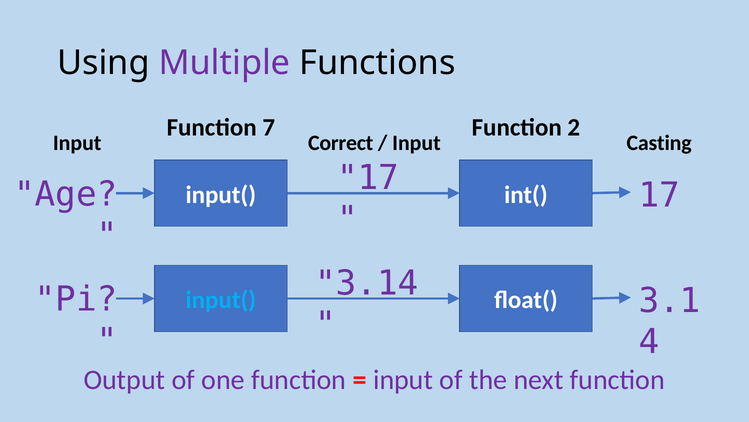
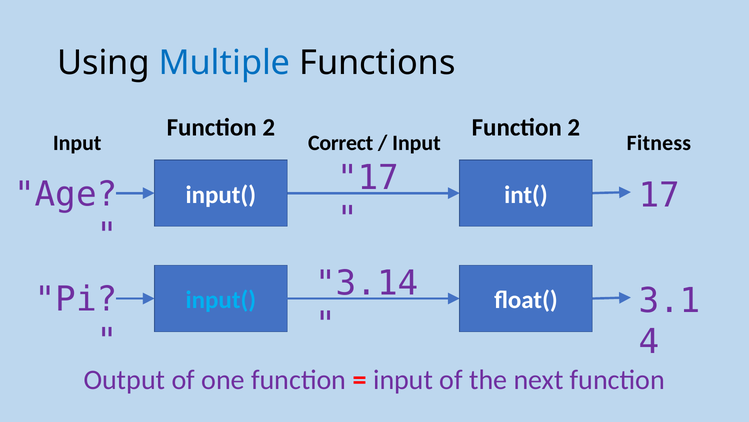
Multiple colour: purple -> blue (224, 63)
7: 7 -> 2 (269, 127)
Casting: Casting -> Fitness (659, 143)
